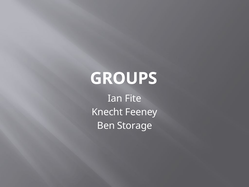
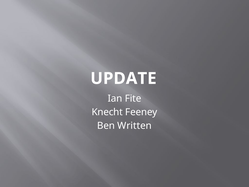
GROUPS: GROUPS -> UPDATE (123, 78)
Storage: Storage -> Written (135, 125)
